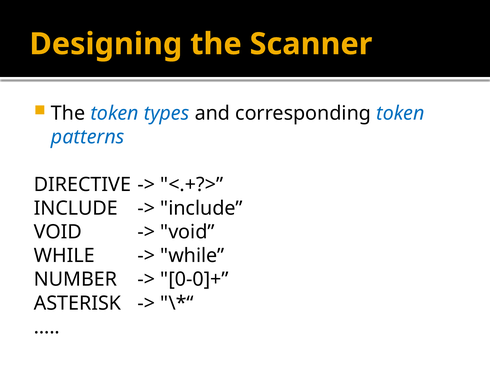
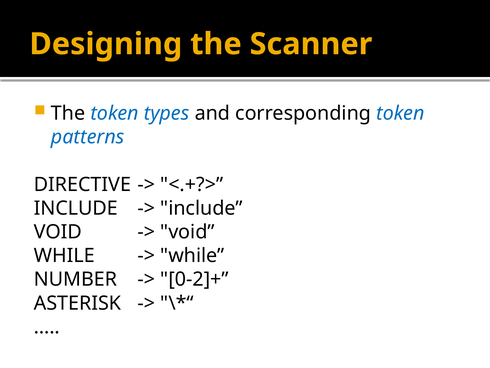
0-0]+: 0-0]+ -> 0-2]+ (194, 279)
